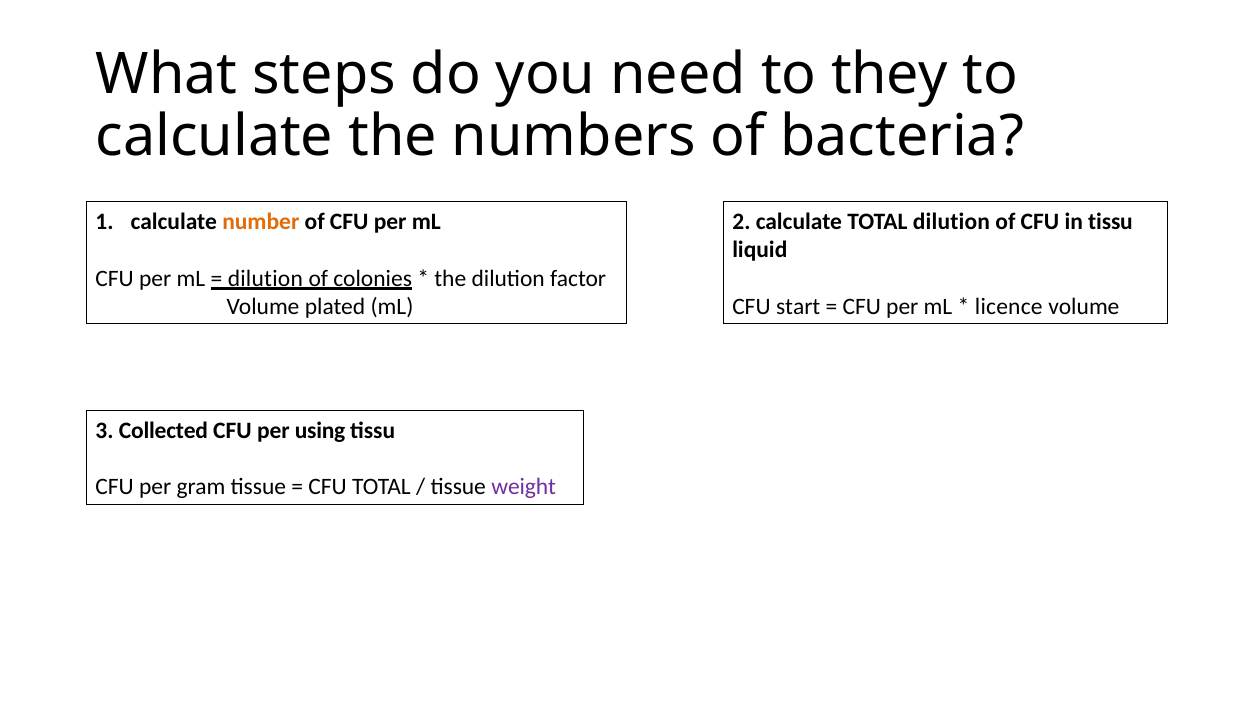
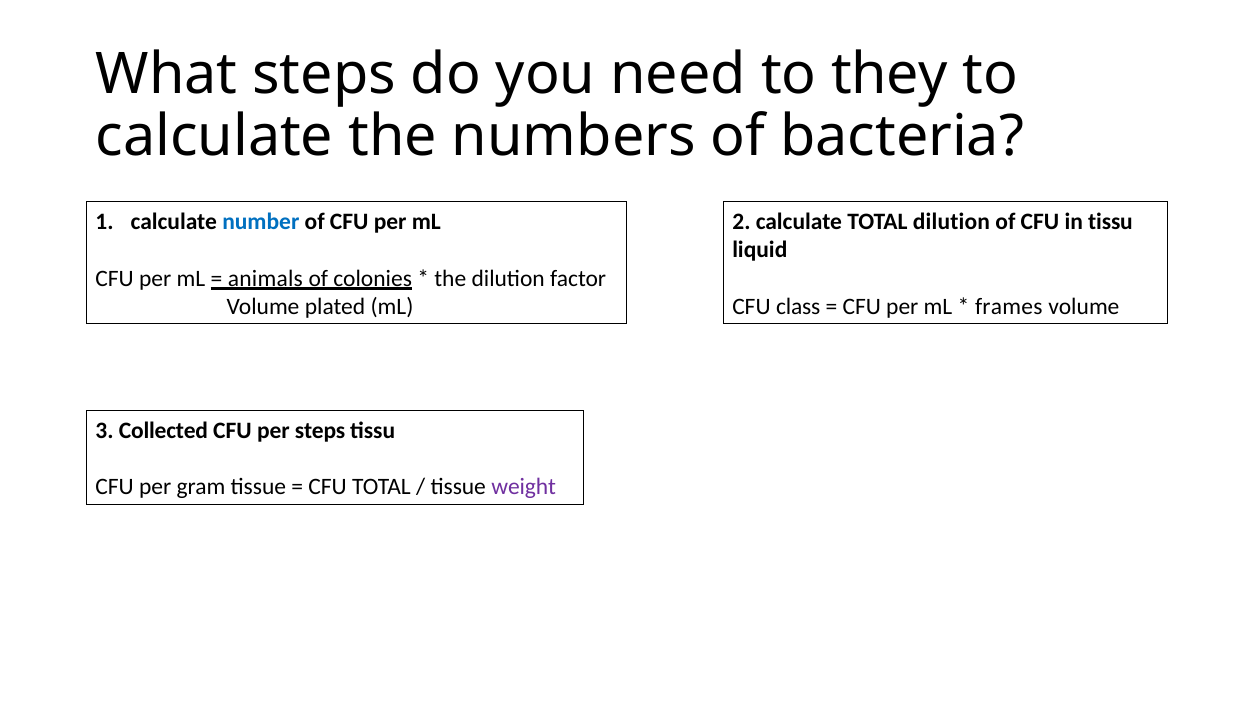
number colour: orange -> blue (261, 222)
dilution: dilution -> animals (265, 279)
start: start -> class (798, 307)
licence: licence -> frames (1009, 307)
per using: using -> steps (320, 431)
